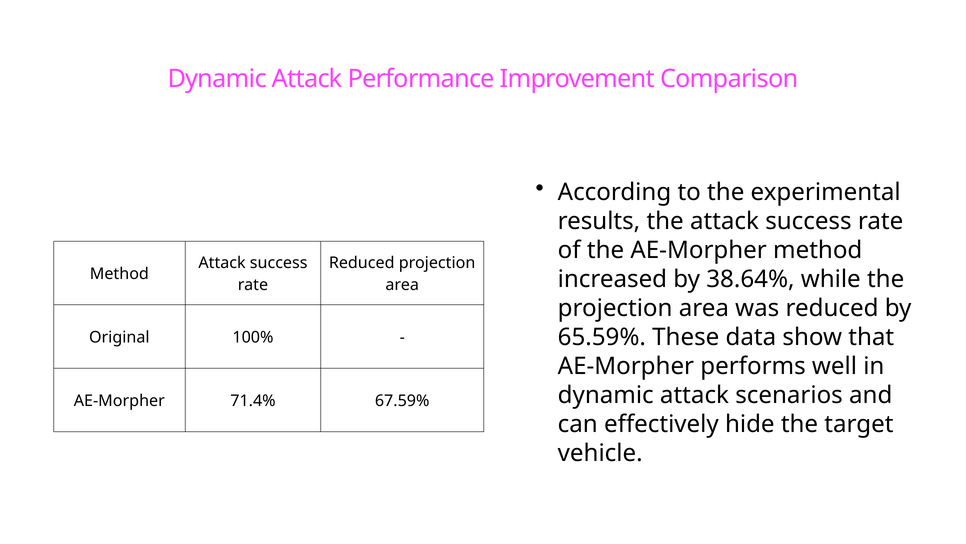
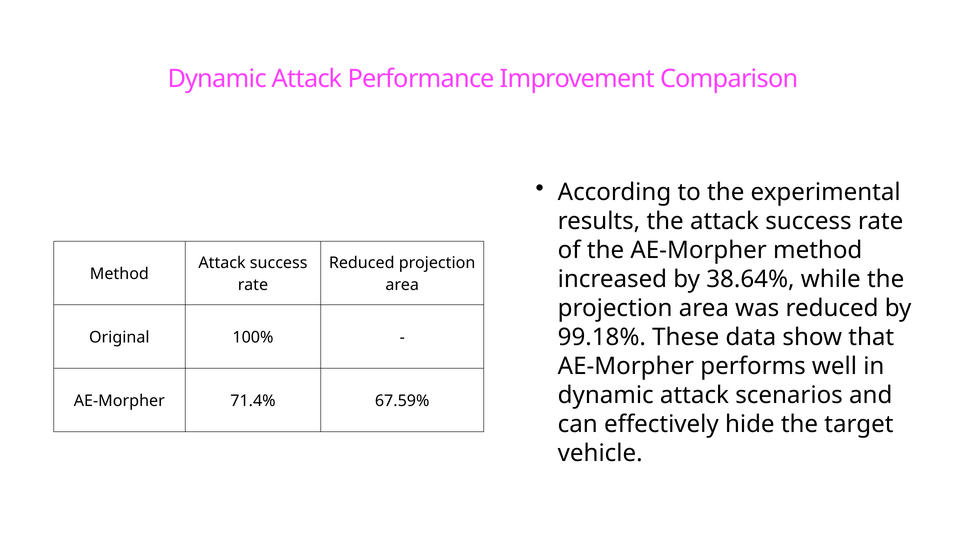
65.59%: 65.59% -> 99.18% (602, 337)
